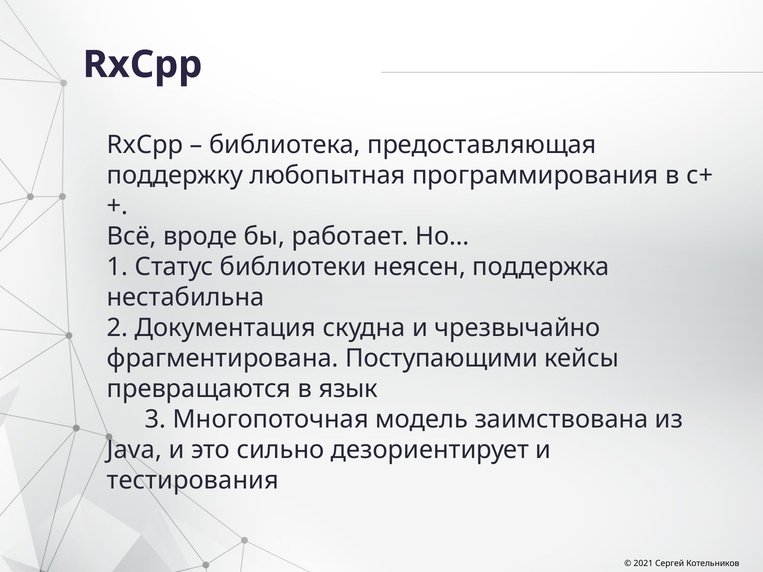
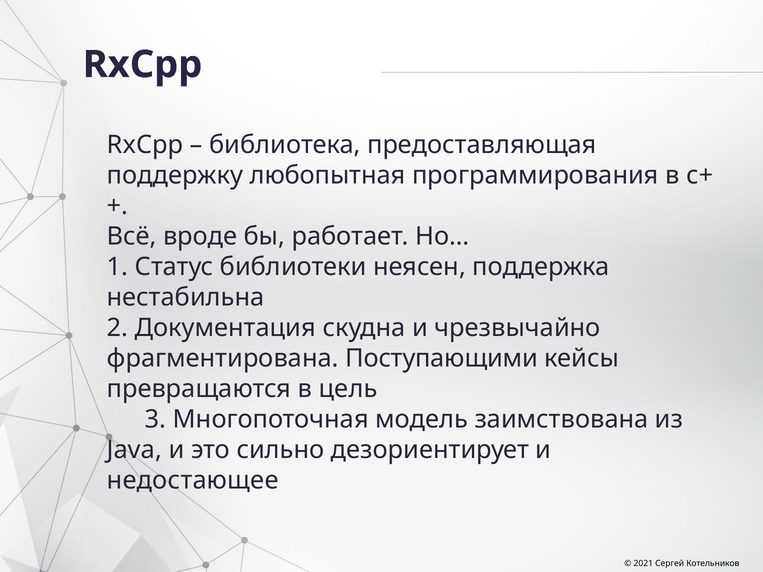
язык: язык -> цель (348, 389)
тестирования: тестирования -> недостающее (193, 481)
